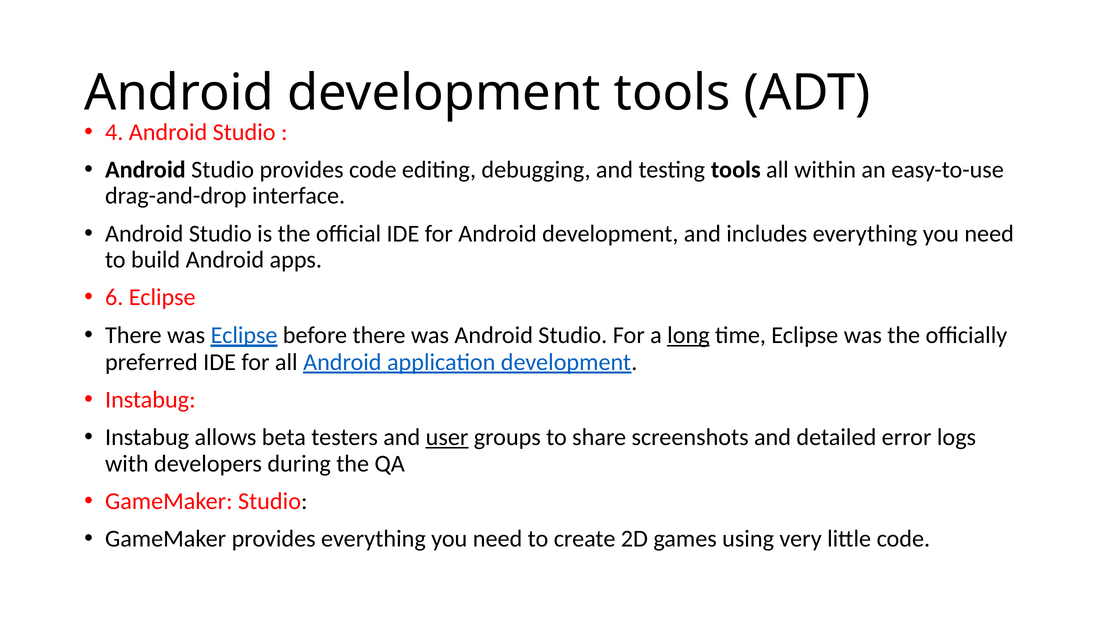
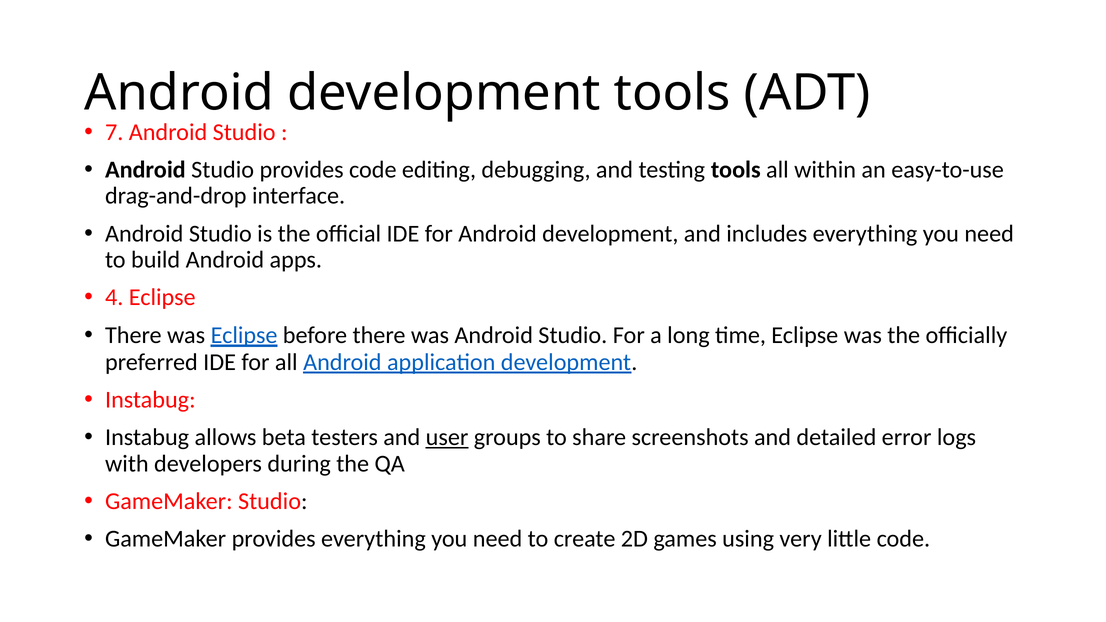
4: 4 -> 7 (114, 132)
6: 6 -> 4 (114, 297)
long underline: present -> none (688, 335)
